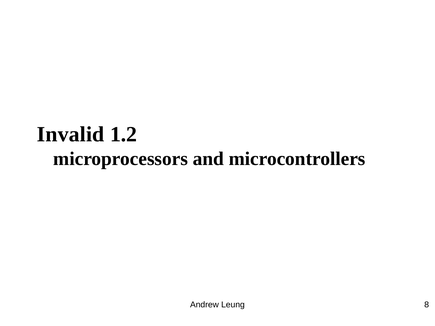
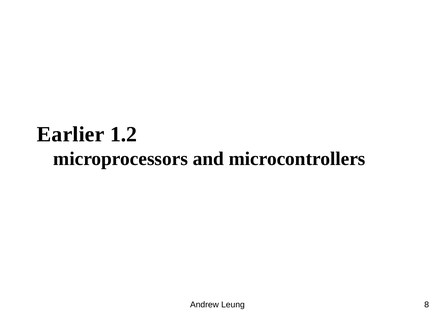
Invalid: Invalid -> Earlier (71, 135)
